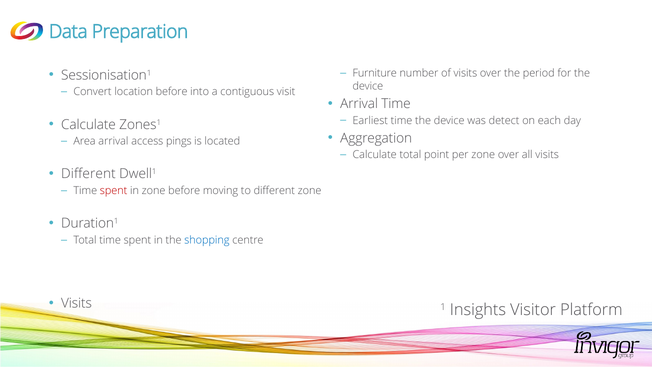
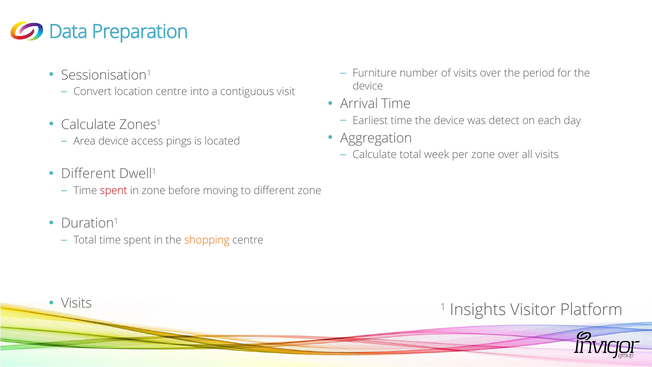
location before: before -> centre (172, 92)
Area arrival: arrival -> device (113, 141)
point: point -> week (437, 155)
shopping colour: blue -> orange (207, 240)
